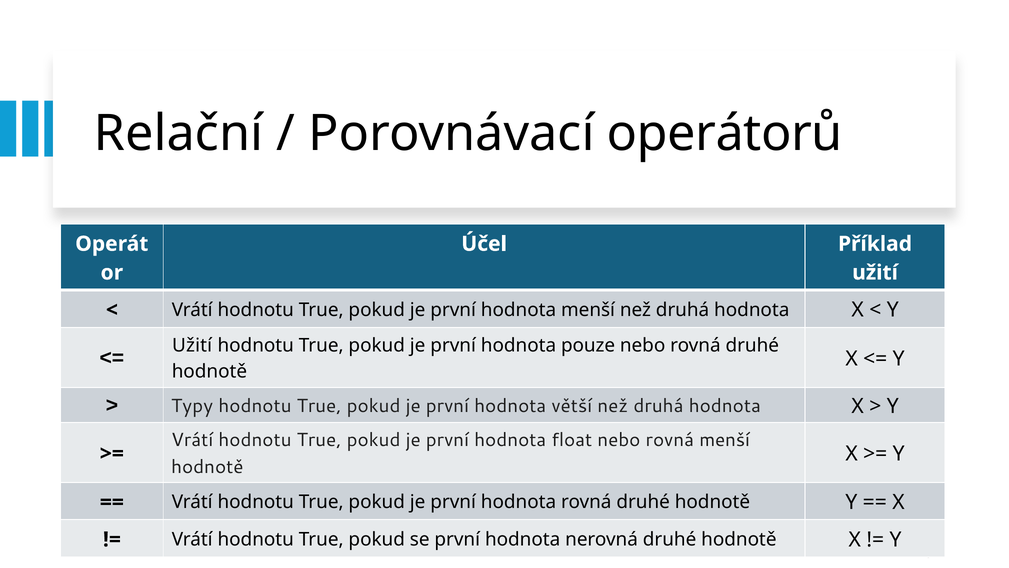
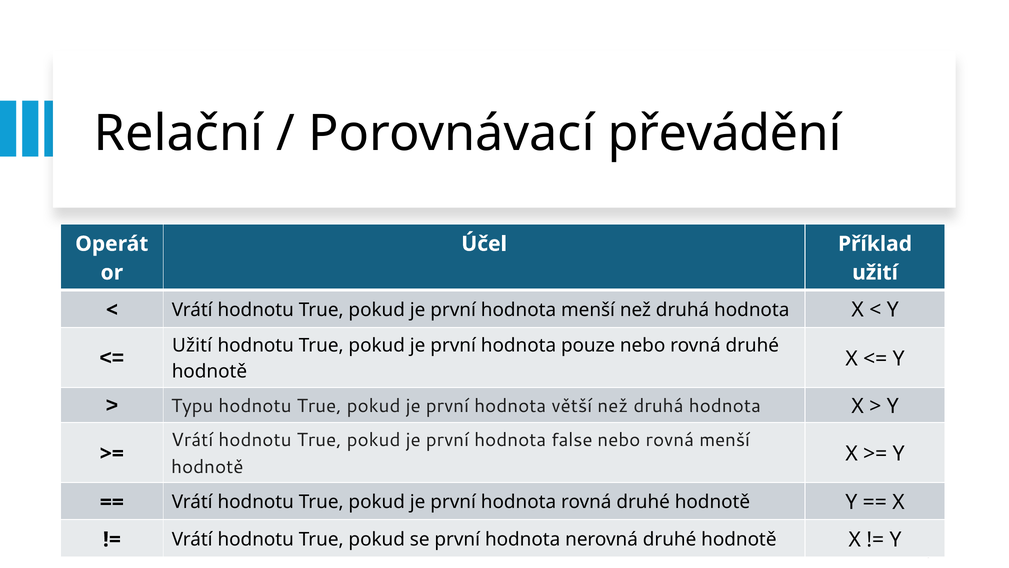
operátorů: operátorů -> převádění (725, 133)
Typy: Typy -> Typu (192, 406)
float: float -> false (572, 440)
